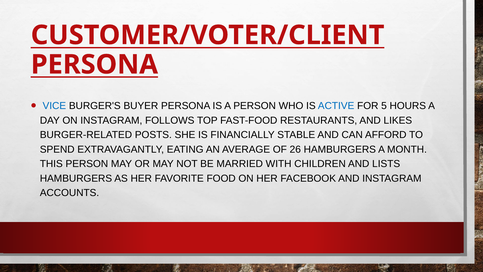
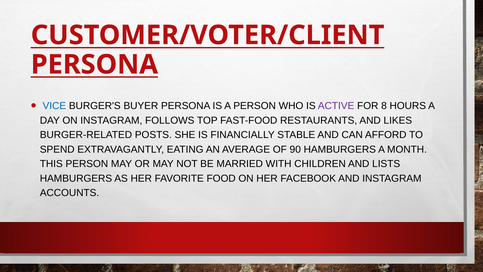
ACTIVE colour: blue -> purple (336, 106)
5: 5 -> 8 (384, 106)
26: 26 -> 90 (295, 149)
